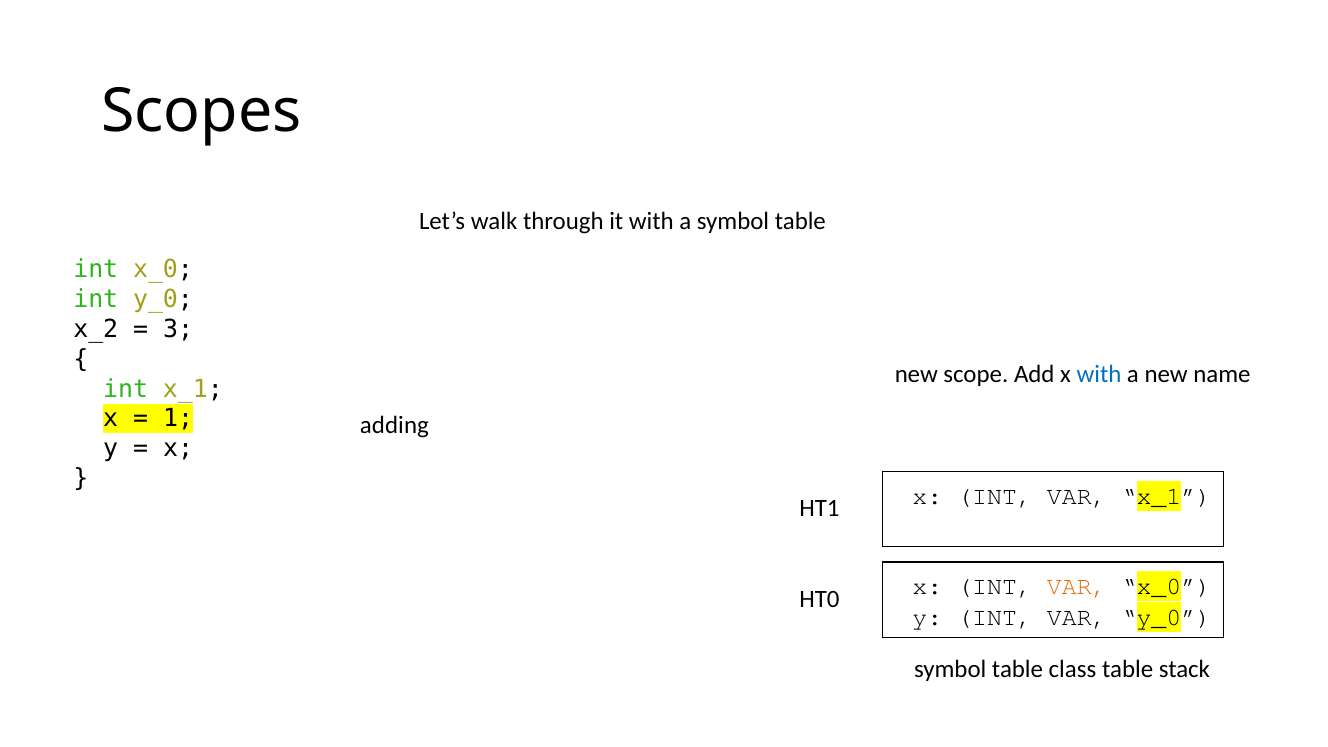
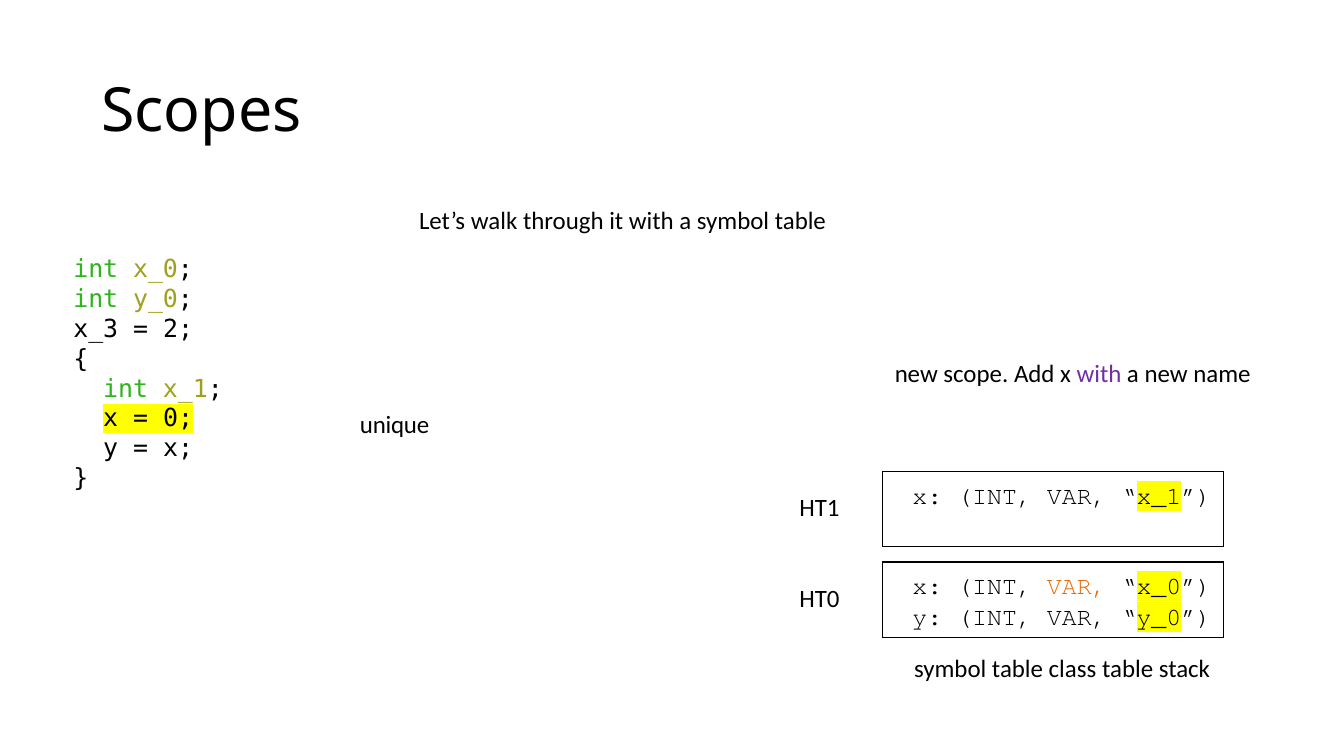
x_2: x_2 -> x_3 (96, 329)
3: 3 -> 2 (178, 329)
with colour: blue -> purple (1099, 375)
1: 1 -> 0 (178, 419)
adding: adding -> unique (395, 425)
